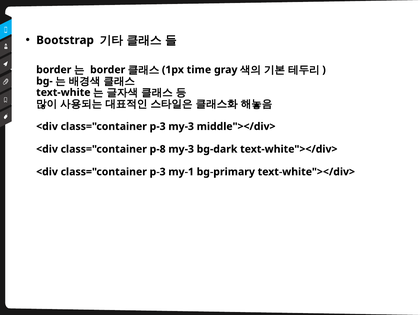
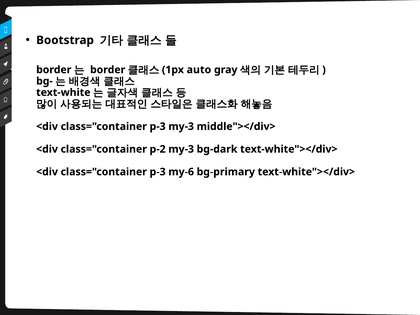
time: time -> auto (199, 70)
p-8: p-8 -> p-2 (158, 149)
my-1: my-1 -> my-6 (181, 172)
